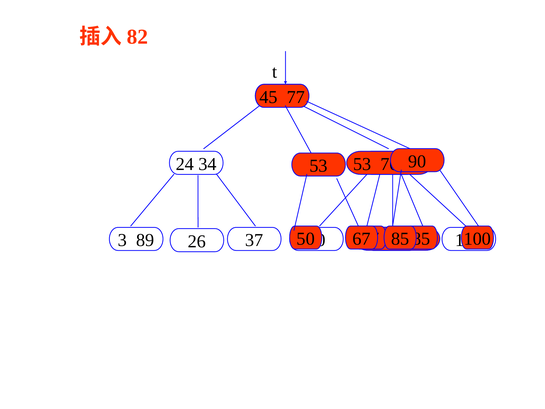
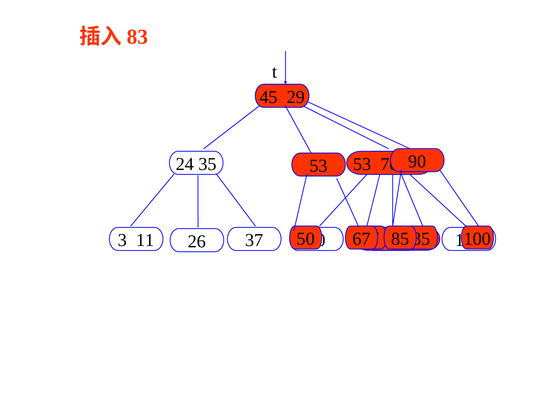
82: 82 -> 83 (137, 37)
77: 77 -> 29 (296, 97)
34: 34 -> 35 (208, 164)
89: 89 -> 11 (145, 240)
